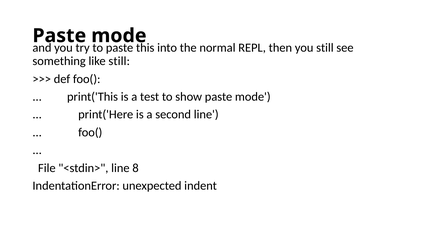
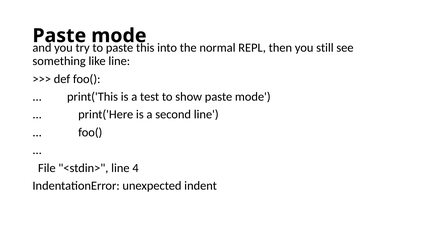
like still: still -> line (119, 61)
8: 8 -> 4 (136, 168)
